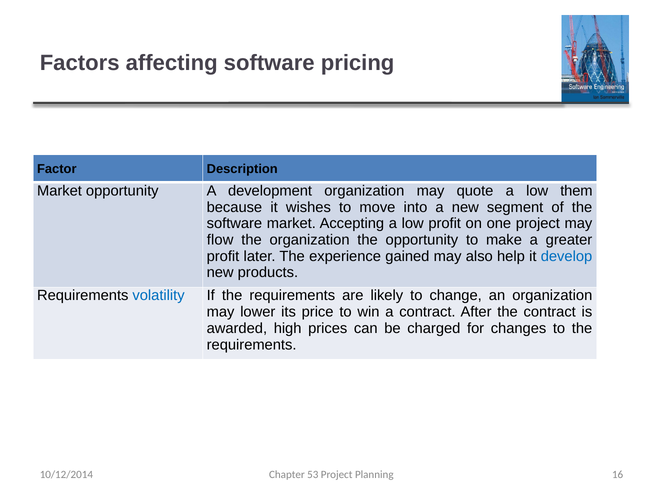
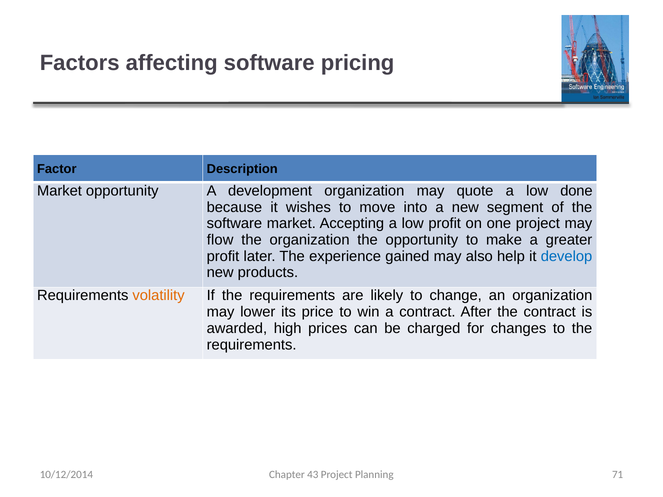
them: them -> done (576, 191)
volatility colour: blue -> orange (159, 296)
53: 53 -> 43 (313, 475)
16: 16 -> 71 (618, 475)
